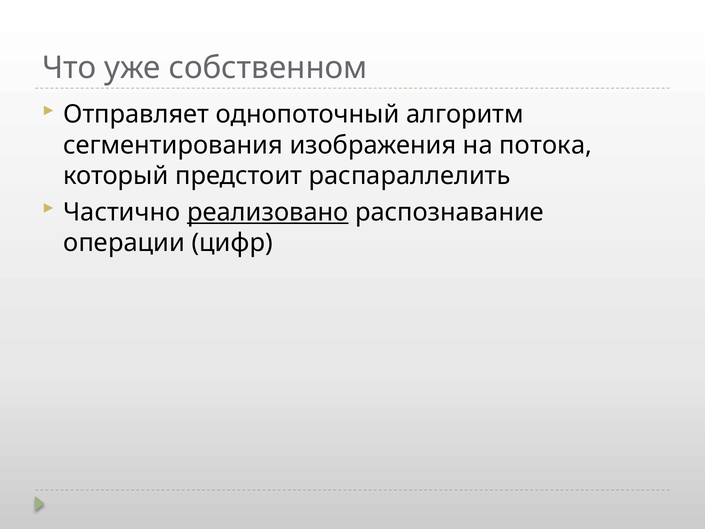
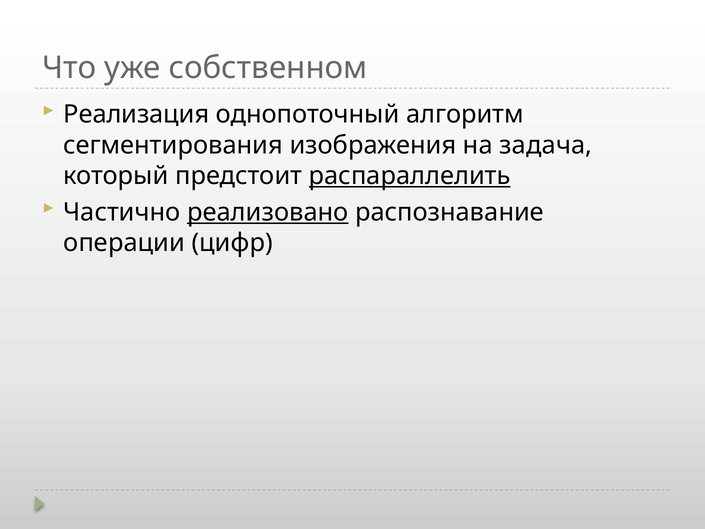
Отправляет: Отправляет -> Реализация (136, 115)
потока: потока -> задача (546, 145)
распараллелить underline: none -> present (410, 176)
